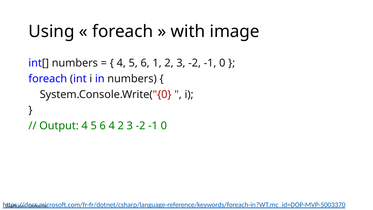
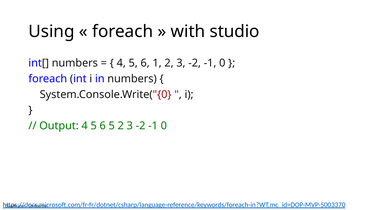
image: image -> studio (235, 31)
6 4: 4 -> 5 (112, 126)
